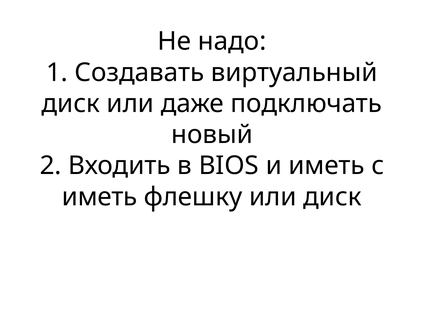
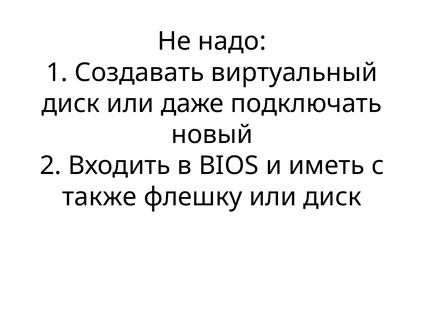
иметь: иметь -> также (99, 197)
